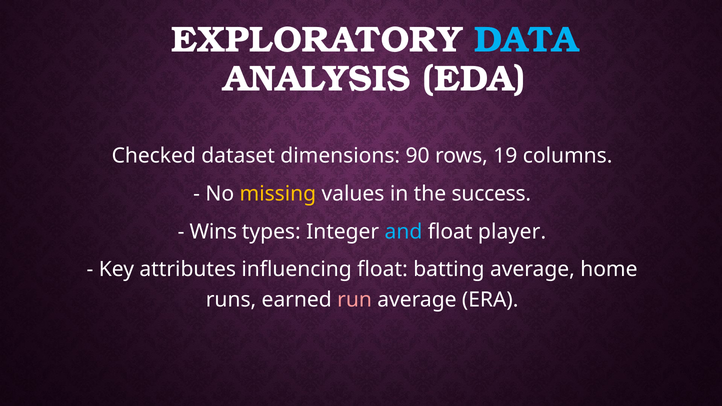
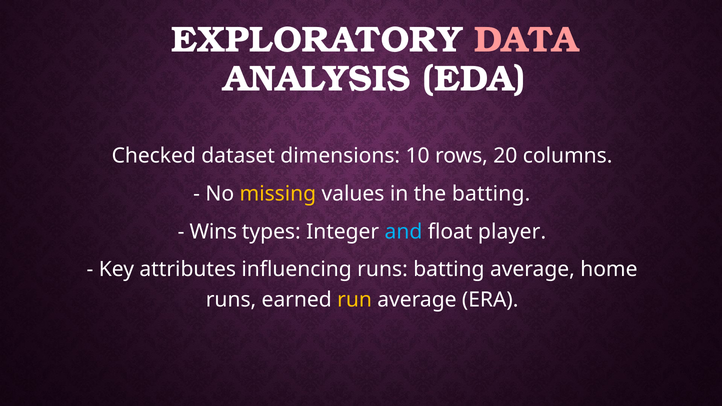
DATA colour: light blue -> pink (526, 40)
90: 90 -> 10 (418, 156)
19: 19 -> 20 (505, 156)
the success: success -> batting (491, 194)
influencing float: float -> runs (383, 269)
run colour: pink -> yellow (355, 300)
